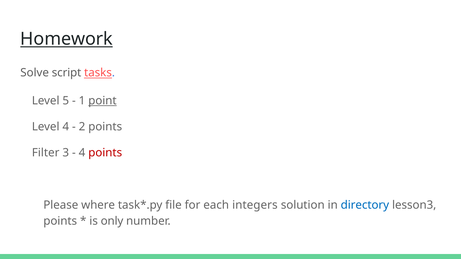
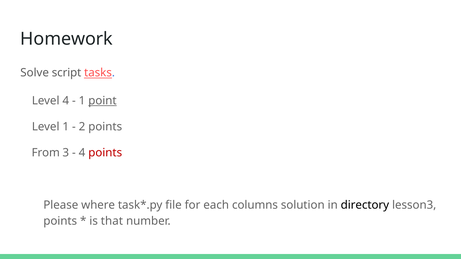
Homework underline: present -> none (67, 39)
Level 5: 5 -> 4 (66, 101)
Level 4: 4 -> 1 (66, 127)
Filter: Filter -> From (46, 153)
integers: integers -> columns (255, 205)
directory colour: blue -> black (365, 205)
only: only -> that (112, 221)
